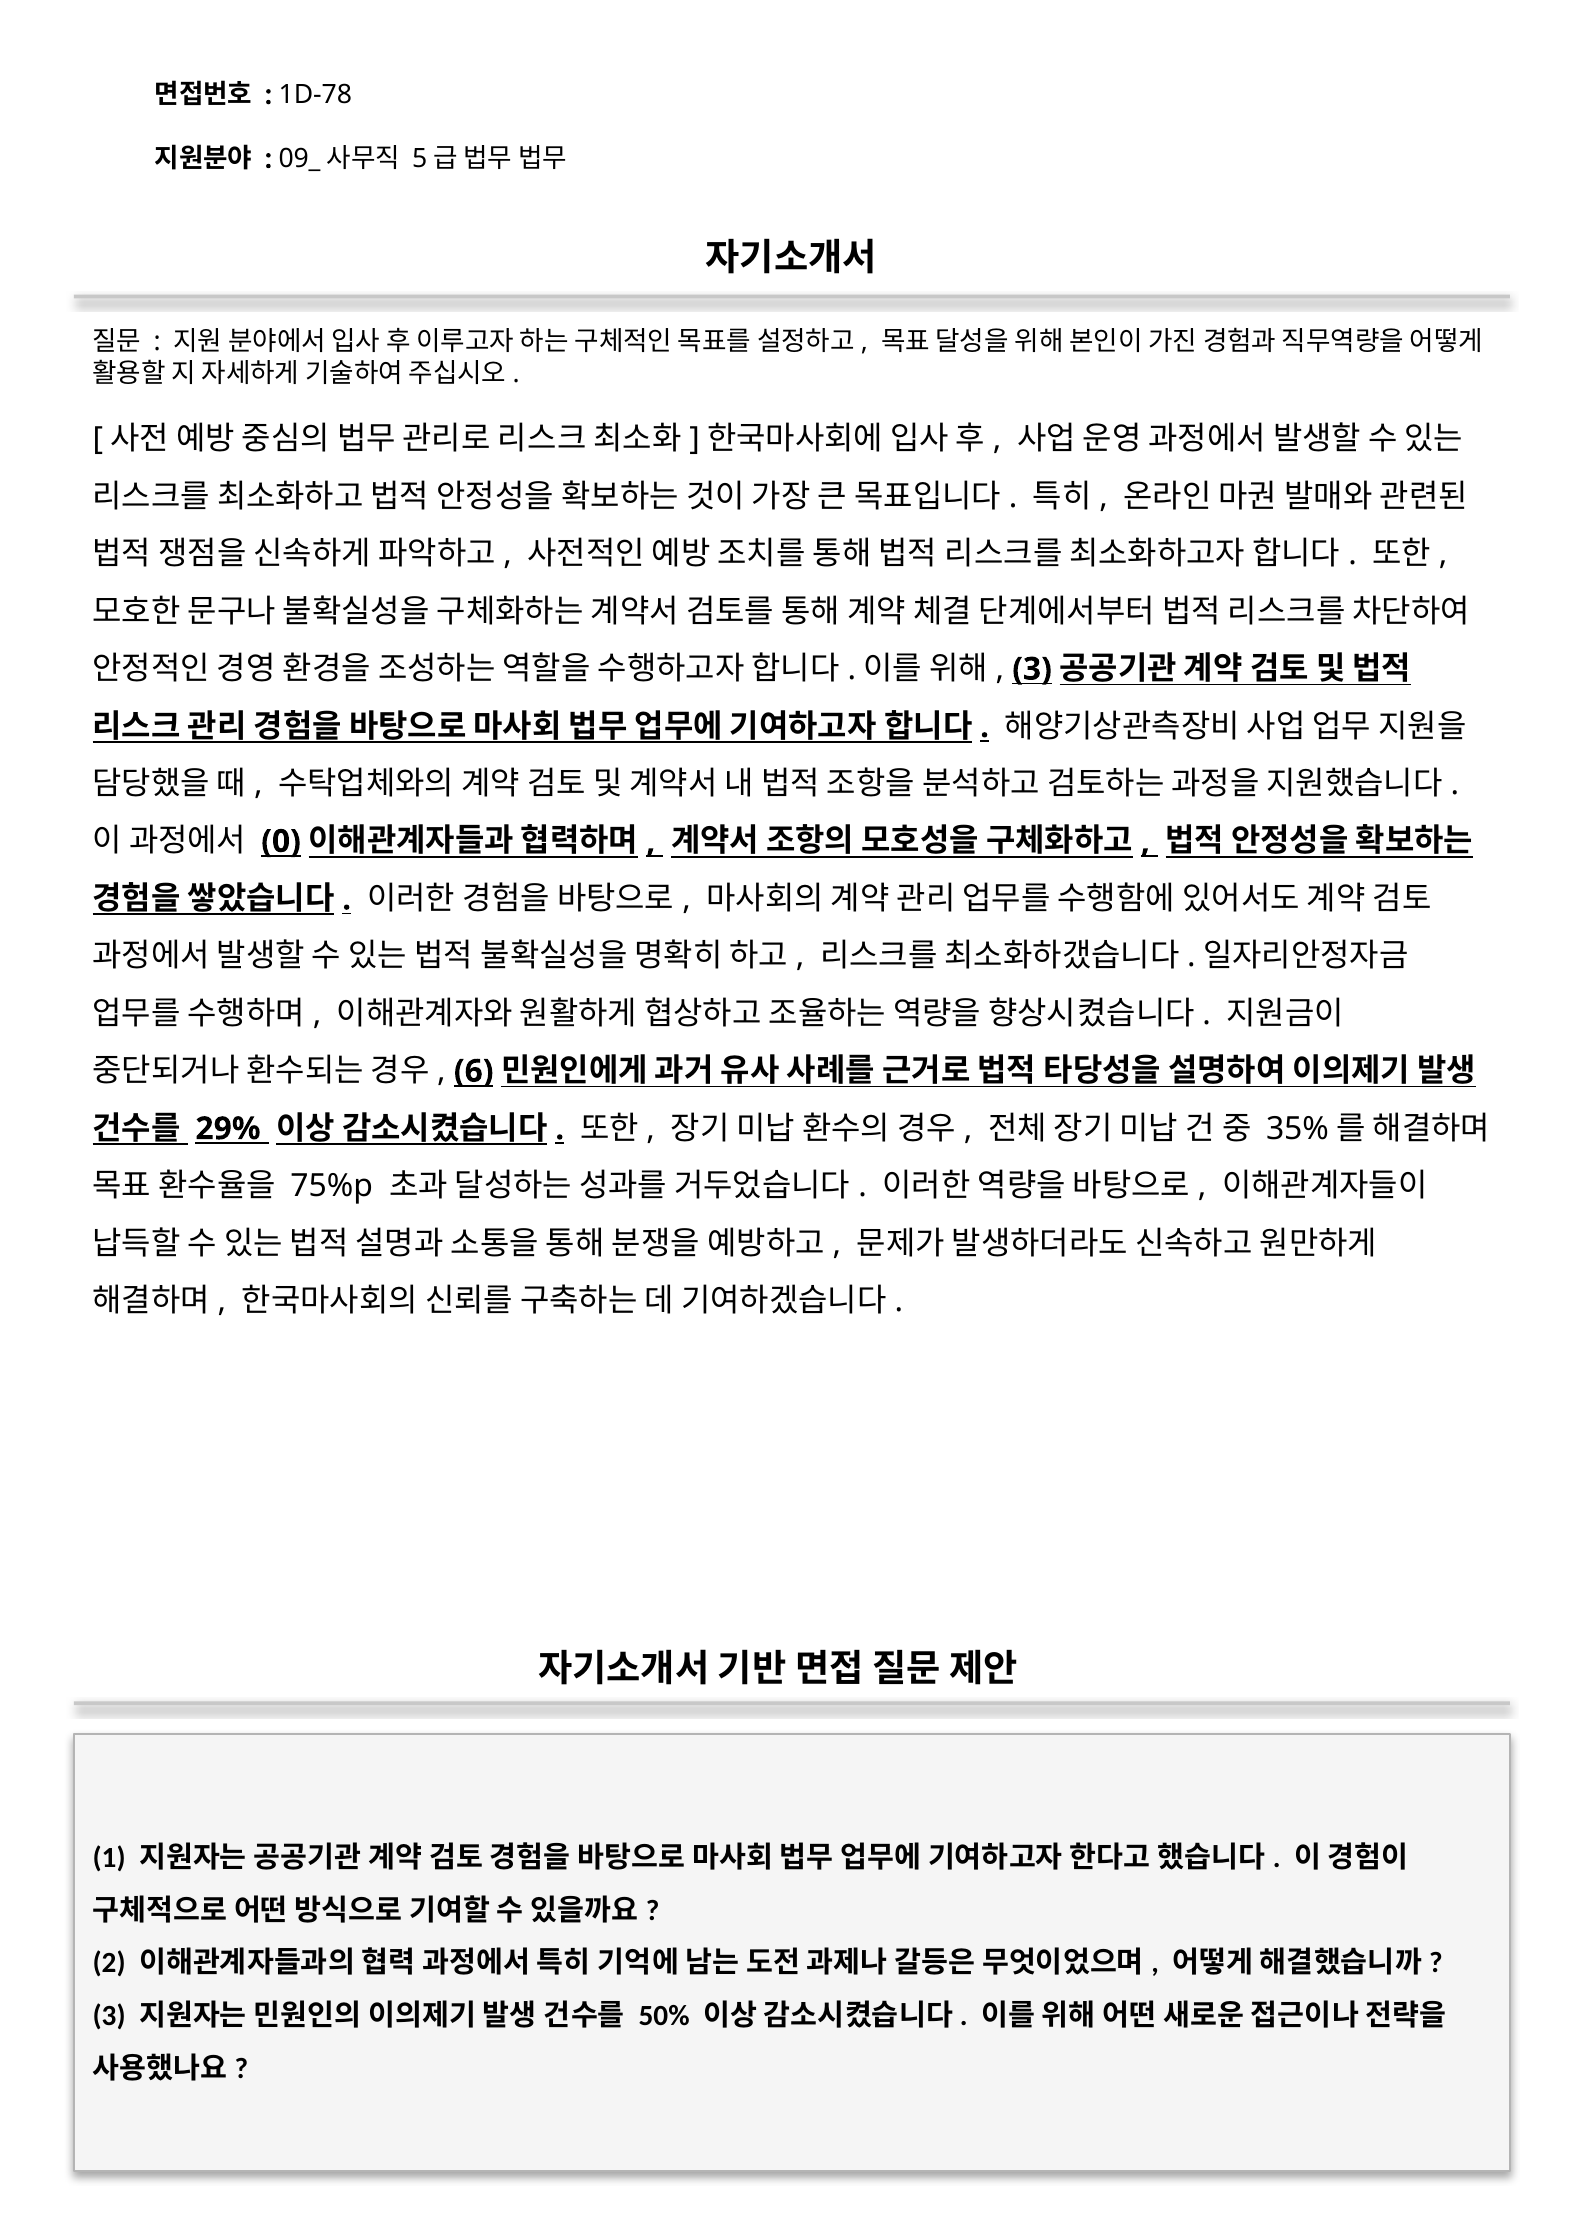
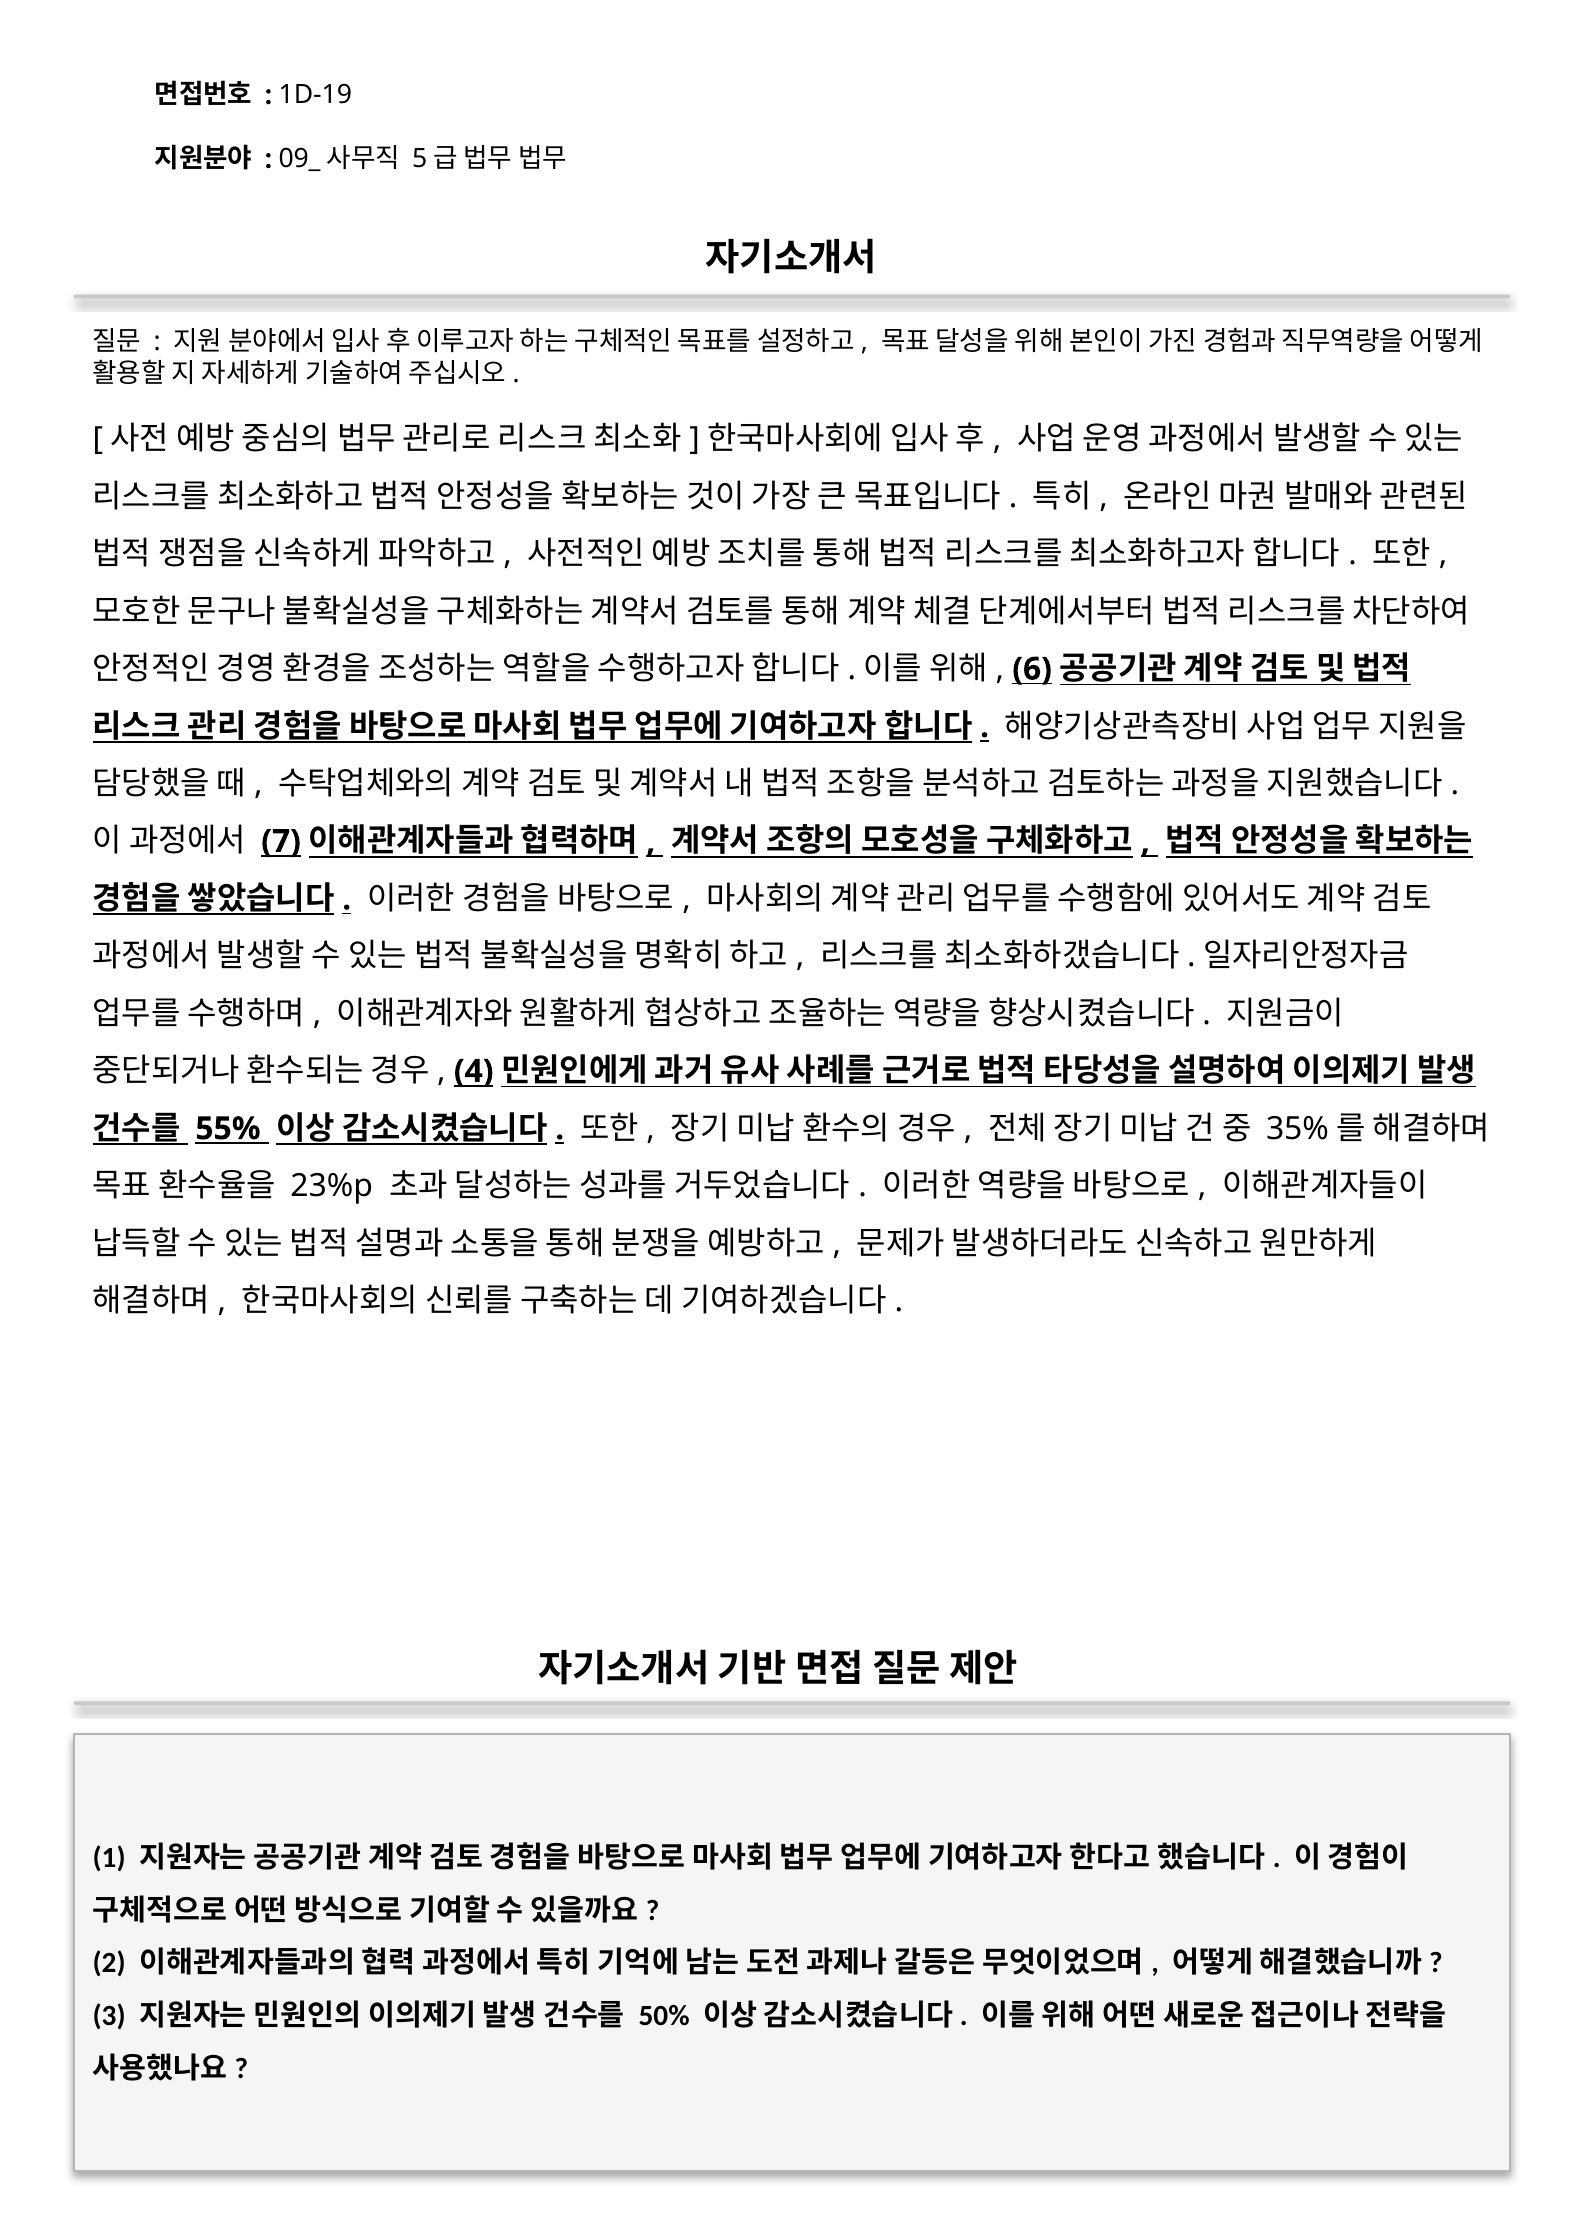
1D-78: 1D-78 -> 1D-19 (315, 95)
3: 3 -> 6 (1032, 669)
0: 0 -> 7 (281, 841)
6: 6 -> 4 (474, 1071)
29%: 29% -> 55% (228, 1129)
75%p: 75%p -> 23%p (332, 1186)
